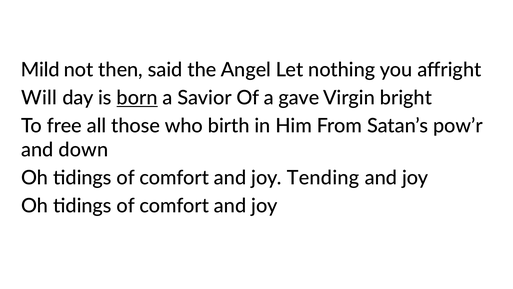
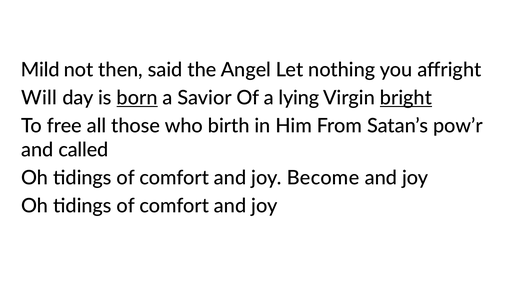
gave: gave -> lying (299, 98)
bright underline: none -> present (406, 98)
down: down -> called (83, 150)
Tending: Tending -> Become (323, 178)
